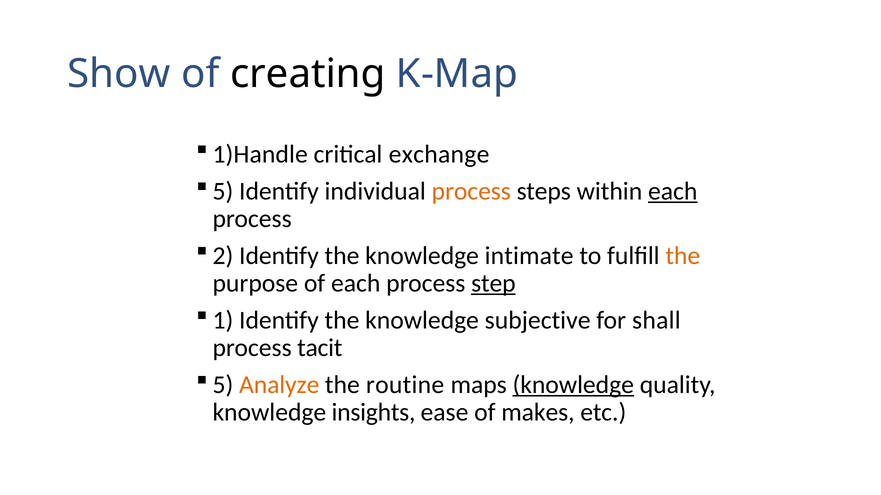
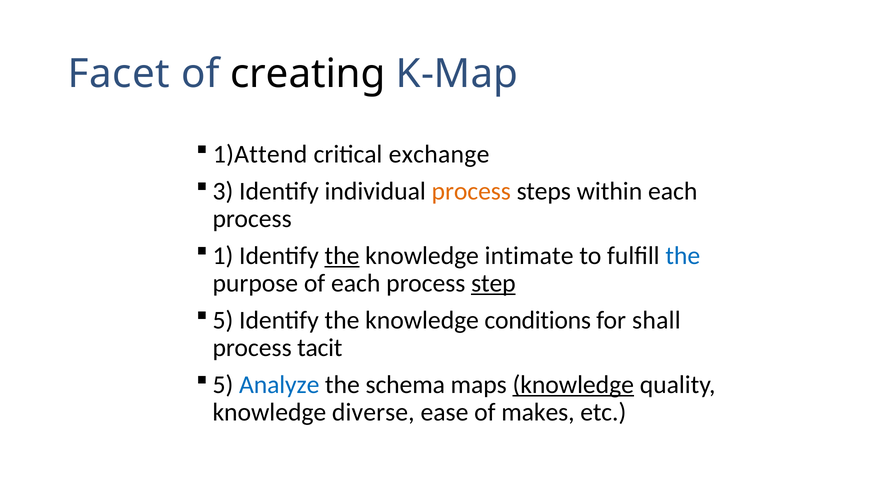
Show: Show -> Facet (119, 74)
1)Handle: 1)Handle -> 1)Attend (260, 154)
5: 5 -> 3 (223, 191)
each underline: present -> none (673, 191)
2: 2 -> 1 (223, 256)
the underline: none -> present (342, 256)
the colour: orange -> blue (683, 256)
1: 1 -> 5 (223, 320)
subjective: subjective -> conditions (538, 320)
Analyze colour: orange -> blue (279, 385)
routine: routine -> schema (405, 385)
insights: insights -> diverse (373, 413)
